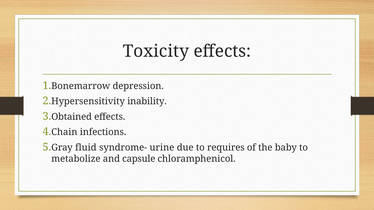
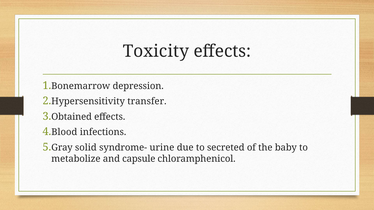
inability: inability -> transfer (147, 102)
Chain: Chain -> Blood (64, 132)
fluid: fluid -> solid (86, 148)
requires: requires -> secreted (226, 148)
